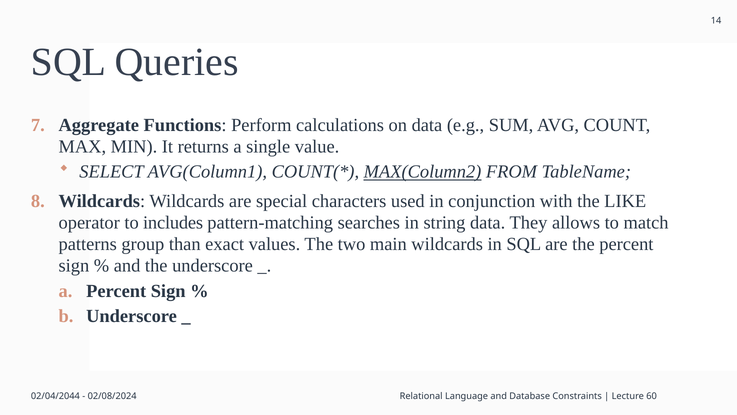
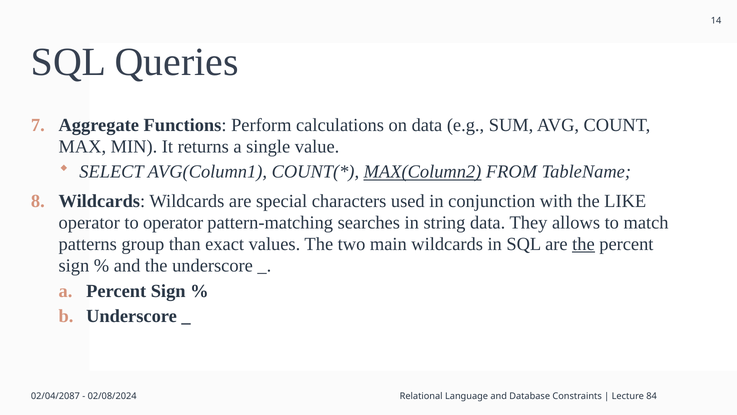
to includes: includes -> operator (173, 222)
the underline: none -> present (583, 244)
02/04/2044: 02/04/2044 -> 02/04/2087 (55, 396)
60: 60 -> 84 (652, 396)
